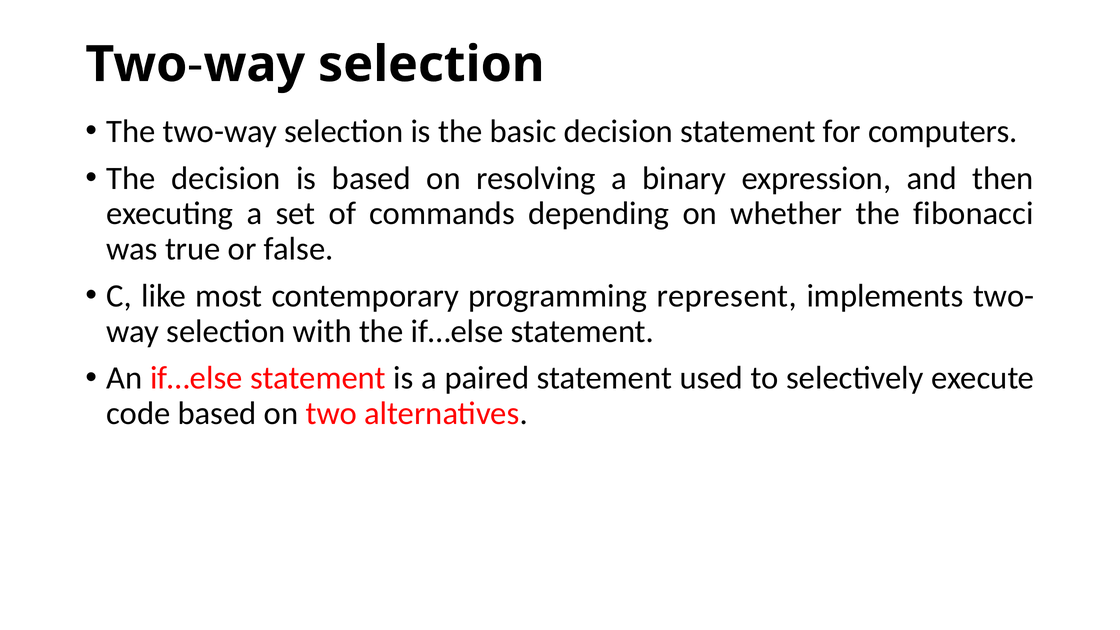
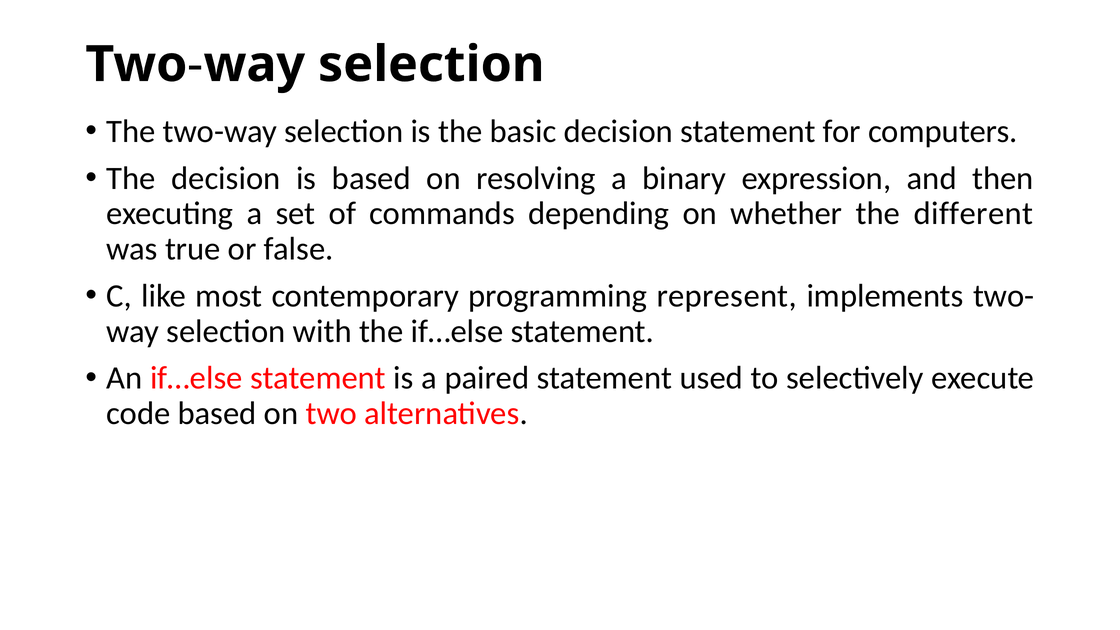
fibonacci: fibonacci -> different (973, 214)
